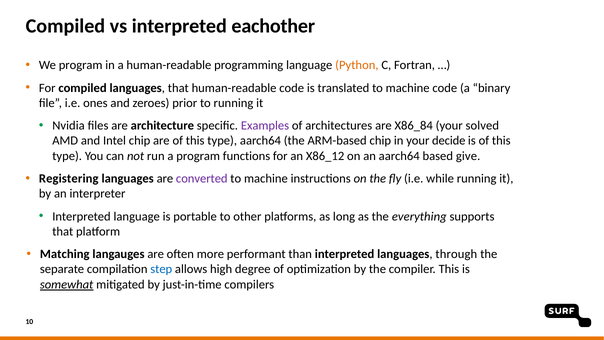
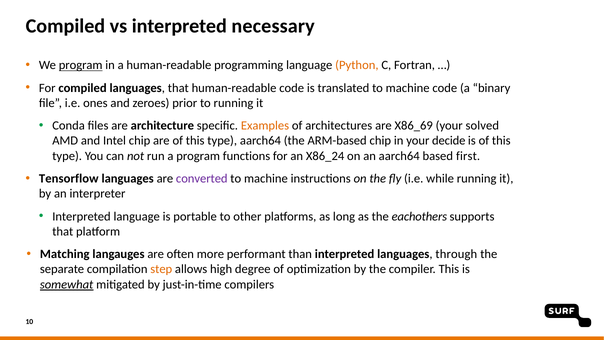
eachother: eachother -> necessary (273, 26)
program underline: none -> present (81, 65)
Nvidia: Nvidia -> Conda (69, 126)
Examples colour: purple -> orange (265, 126)
X86_84: X86_84 -> X86_69 (414, 126)
X86_12: X86_12 -> X86_24 (325, 156)
give: give -> first (468, 156)
Registering: Registering -> Tensorflow (69, 178)
everything: everything -> eachothers (419, 216)
step colour: blue -> orange (161, 269)
